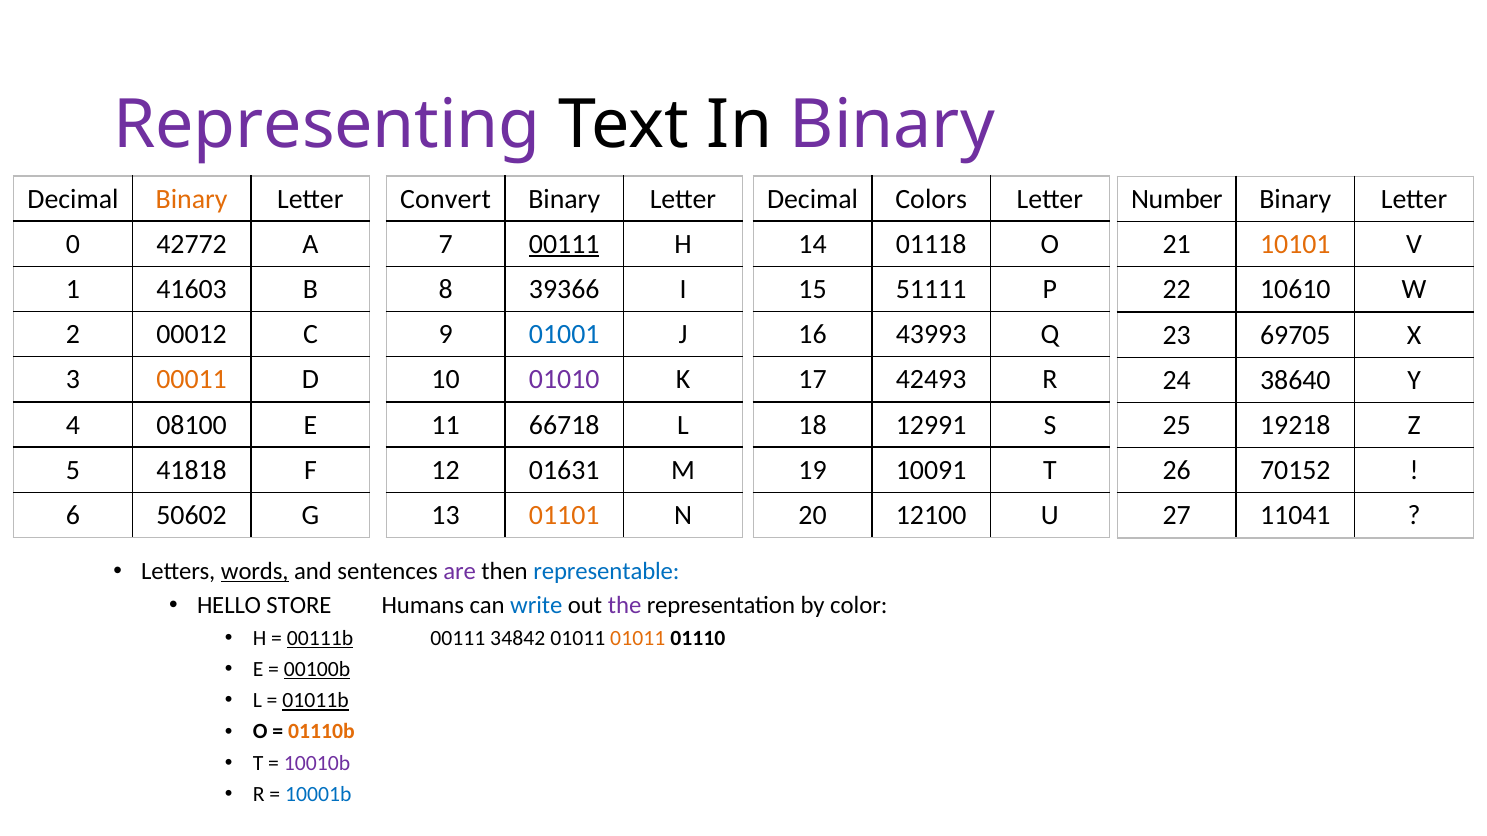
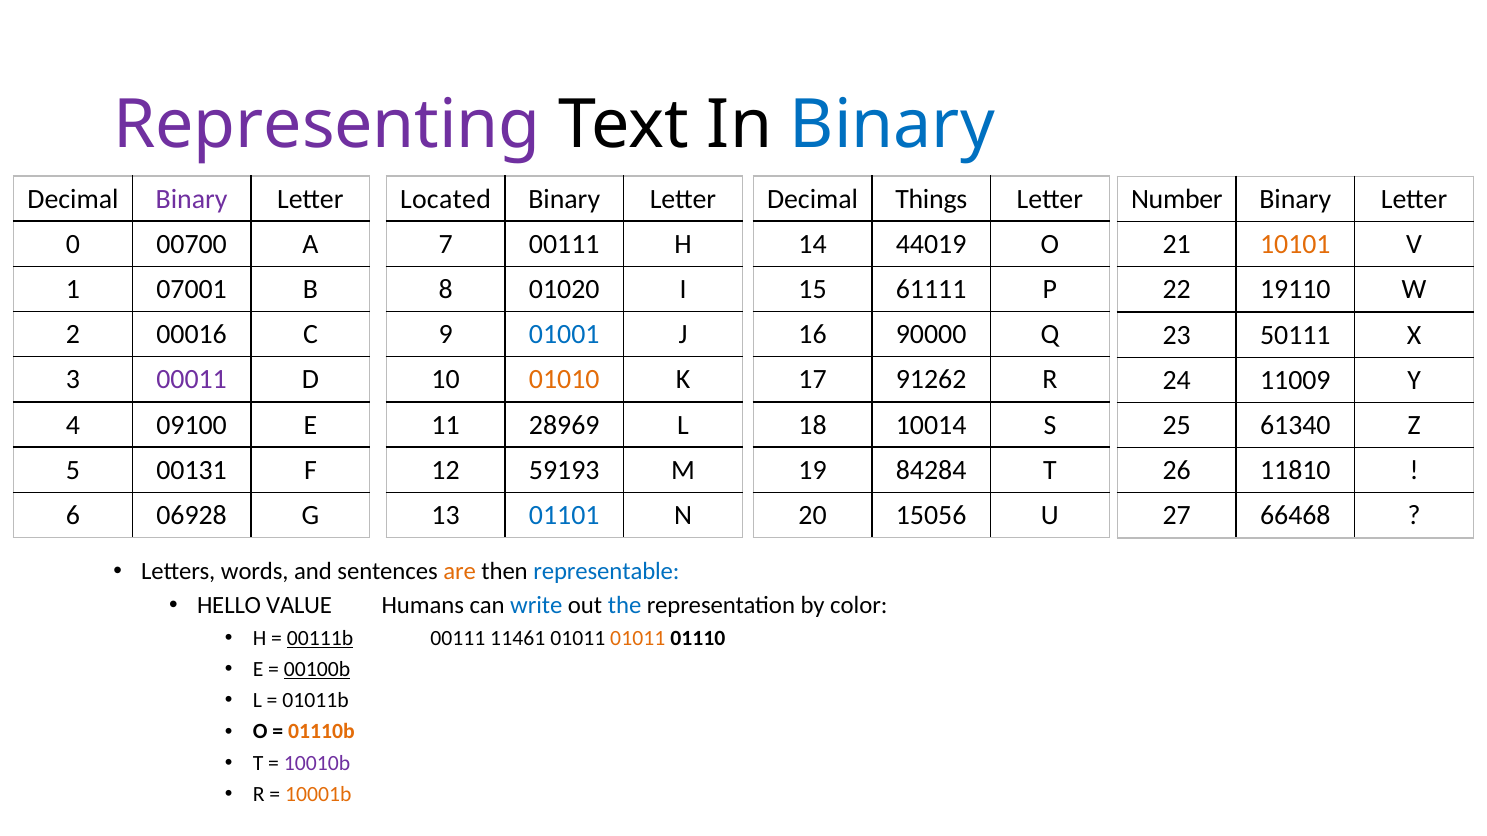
Binary colour: purple -> blue (892, 125)
Binary colour: orange -> purple (192, 199)
Convert: Convert -> Located (445, 199)
Colors: Colors -> Things (931, 199)
42772: 42772 -> 00700 (192, 244)
00111 underline: present -> none (564, 244)
01118: 01118 -> 44019 (931, 244)
41603: 41603 -> 07001 (192, 289)
39366: 39366 -> 01020 (564, 289)
51111: 51111 -> 61111 (931, 289)
10610: 10610 -> 19110 (1295, 290)
00012: 00012 -> 00016 (192, 335)
43993: 43993 -> 90000 (931, 335)
69705: 69705 -> 50111 (1295, 335)
00011 colour: orange -> purple (192, 380)
01010 colour: purple -> orange (564, 380)
42493: 42493 -> 91262 (931, 380)
38640: 38640 -> 11009 (1295, 380)
08100: 08100 -> 09100 (192, 425)
66718: 66718 -> 28969 (564, 425)
12991: 12991 -> 10014 (931, 425)
19218: 19218 -> 61340 (1295, 426)
41818: 41818 -> 00131 (192, 470)
01631: 01631 -> 59193 (564, 470)
10091: 10091 -> 84284 (931, 470)
70152: 70152 -> 11810 (1295, 471)
50602: 50602 -> 06928 (192, 515)
01101 colour: orange -> blue (564, 515)
12100: 12100 -> 15056 (931, 515)
11041: 11041 -> 66468 (1295, 516)
words underline: present -> none (255, 571)
are colour: purple -> orange (460, 571)
STORE: STORE -> VALUE (299, 606)
the colour: purple -> blue (625, 606)
34842: 34842 -> 11461 (518, 639)
01011b underline: present -> none (316, 701)
10001b colour: blue -> orange (318, 794)
